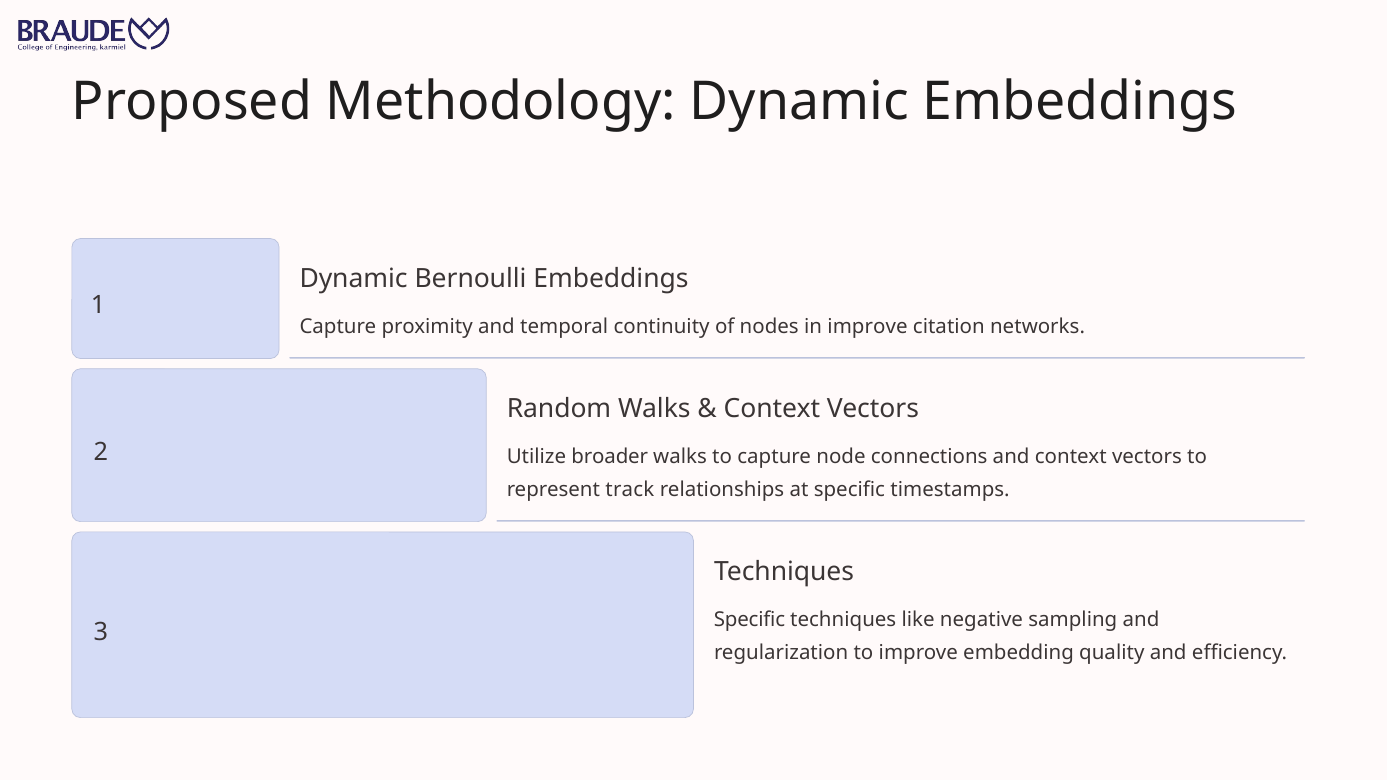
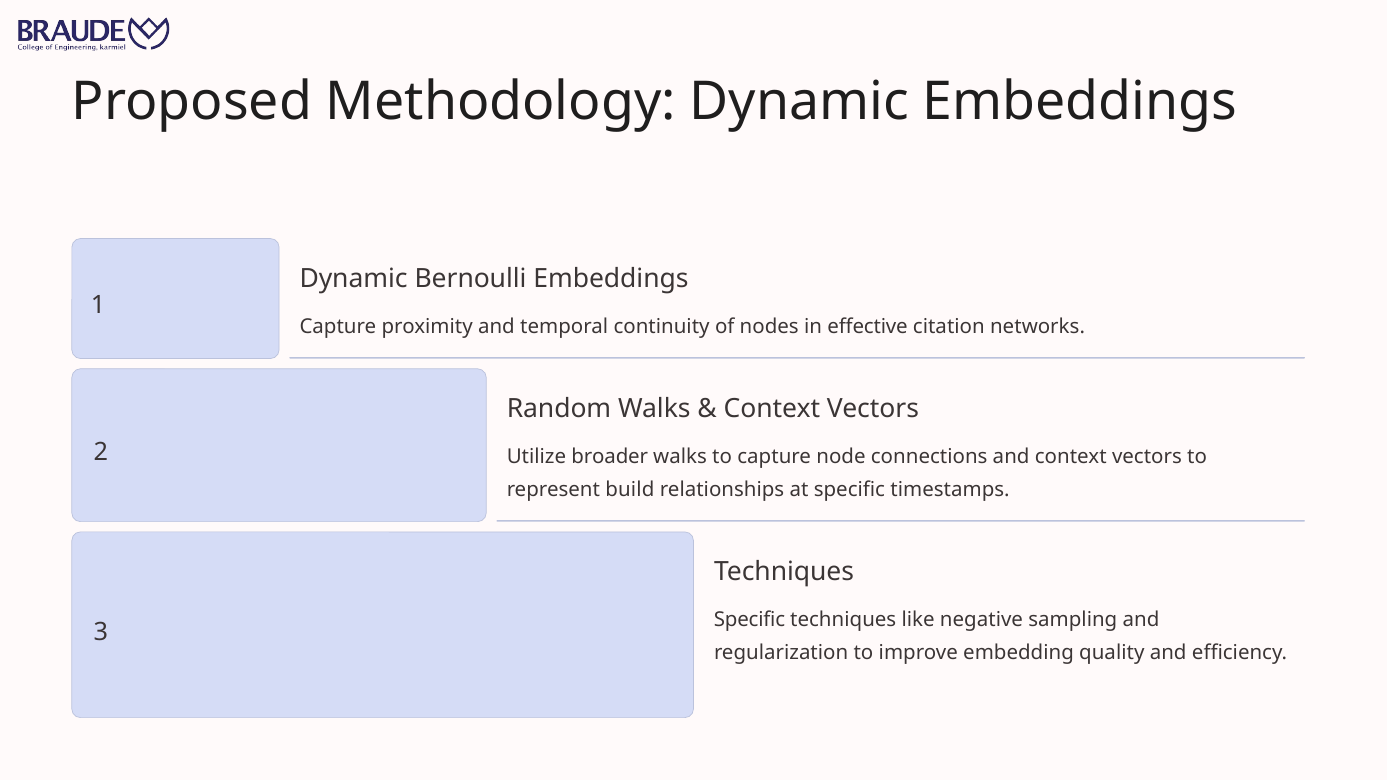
in improve: improve -> effective (868, 327)
track: track -> build (630, 490)
